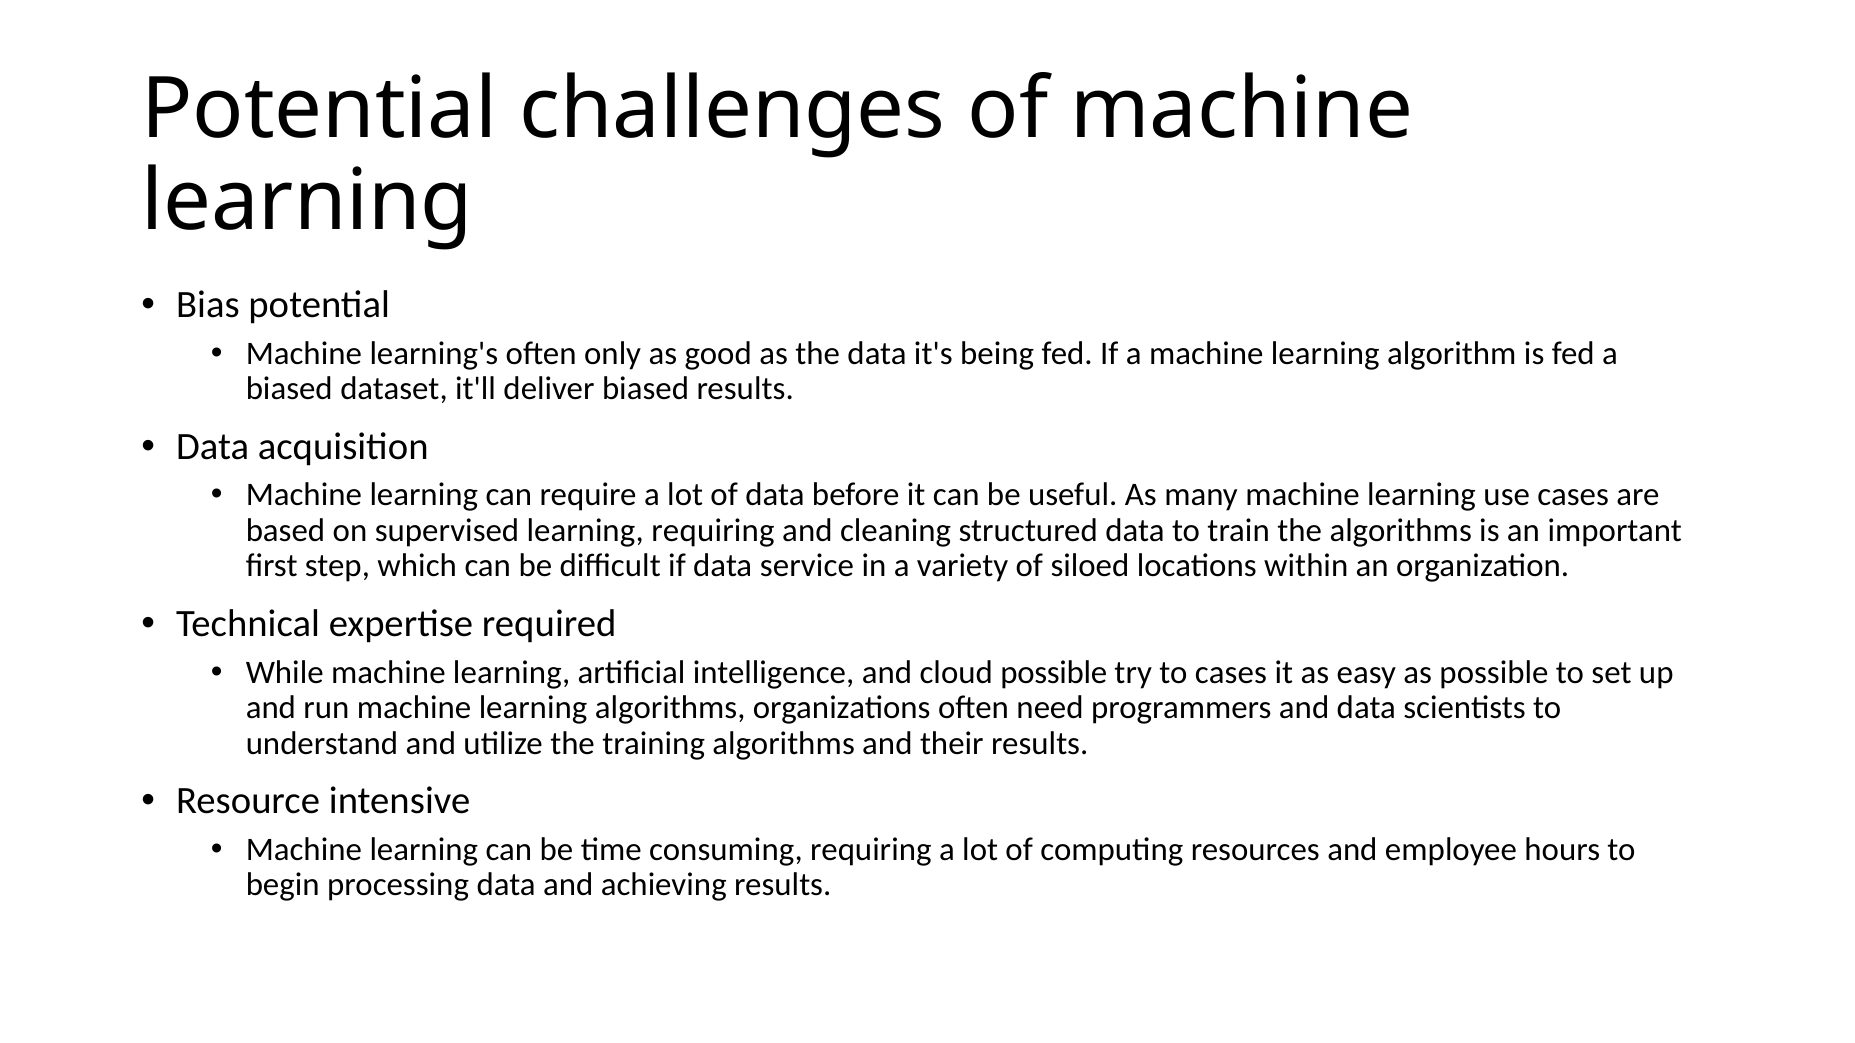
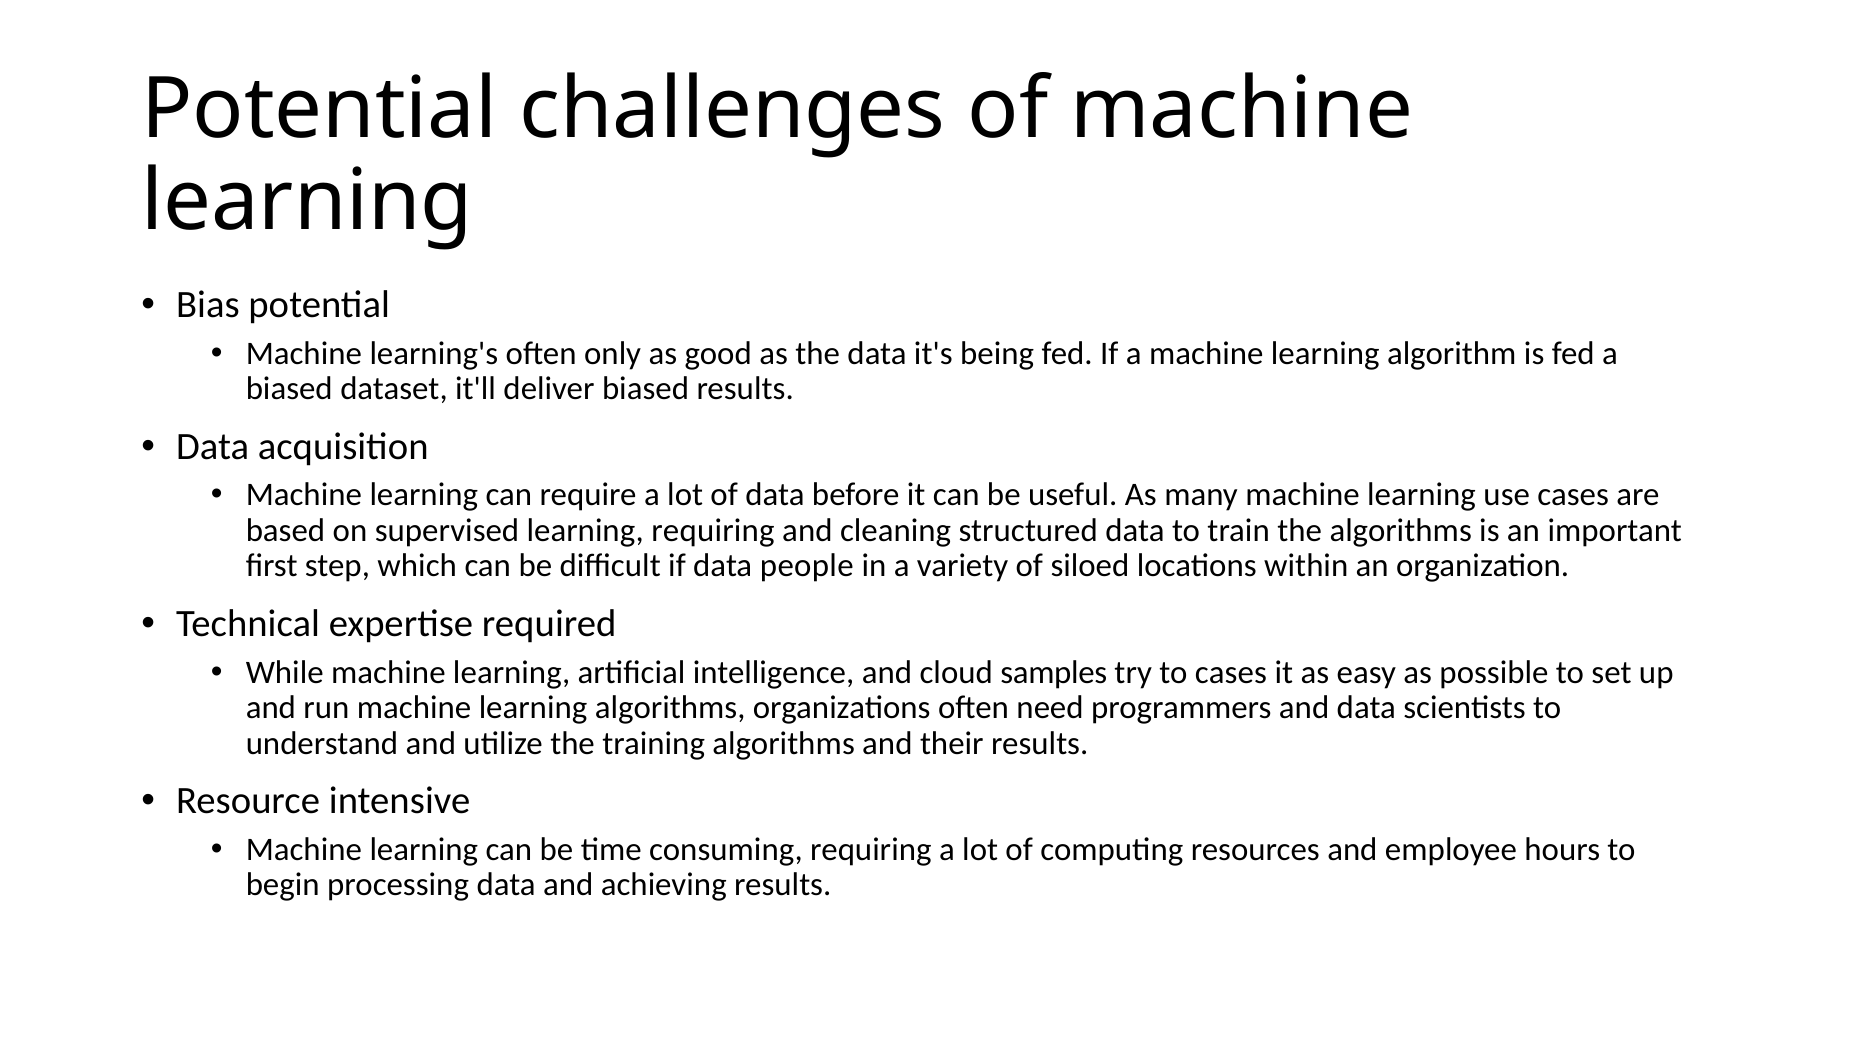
service: service -> people (807, 566)
cloud possible: possible -> samples (1054, 673)
